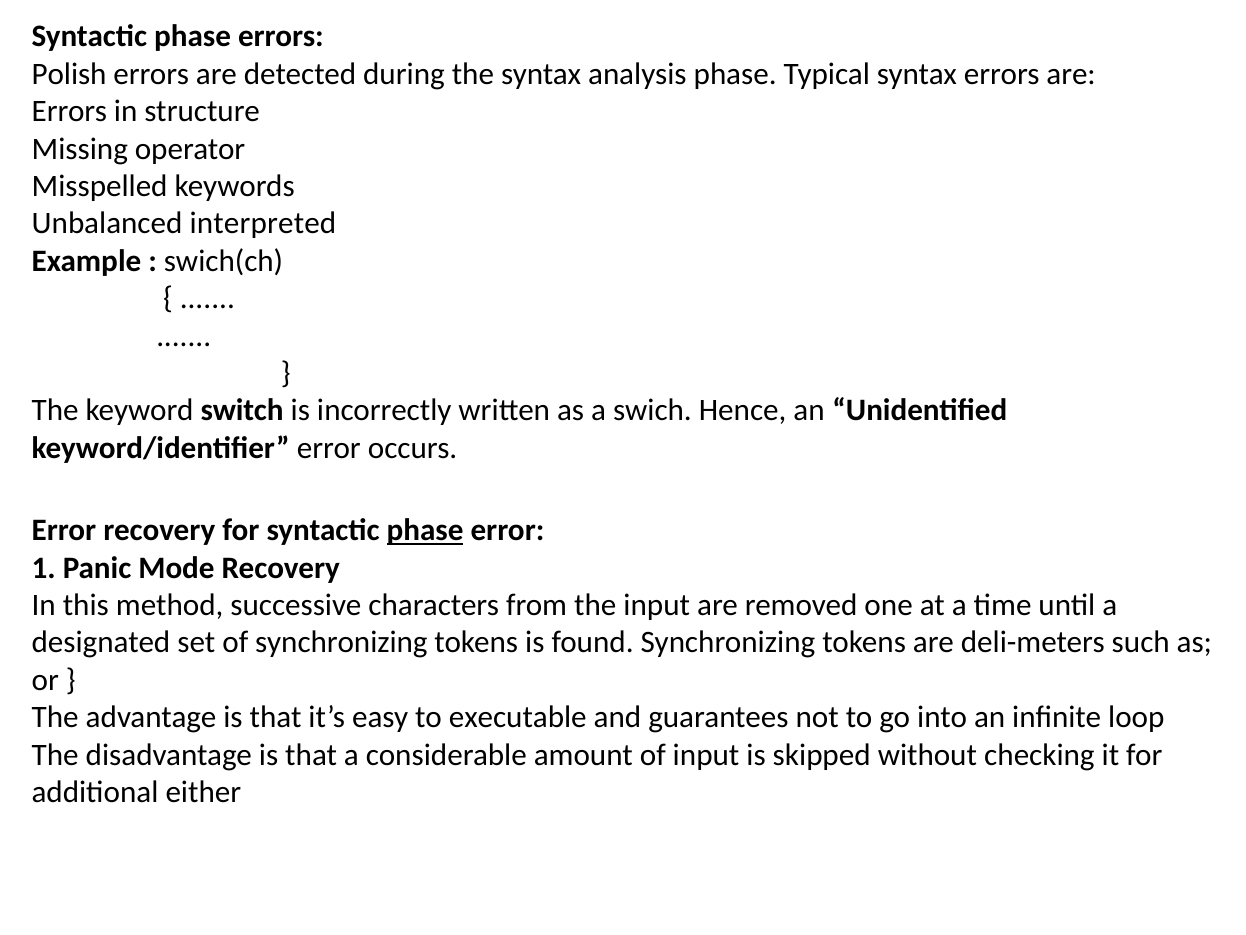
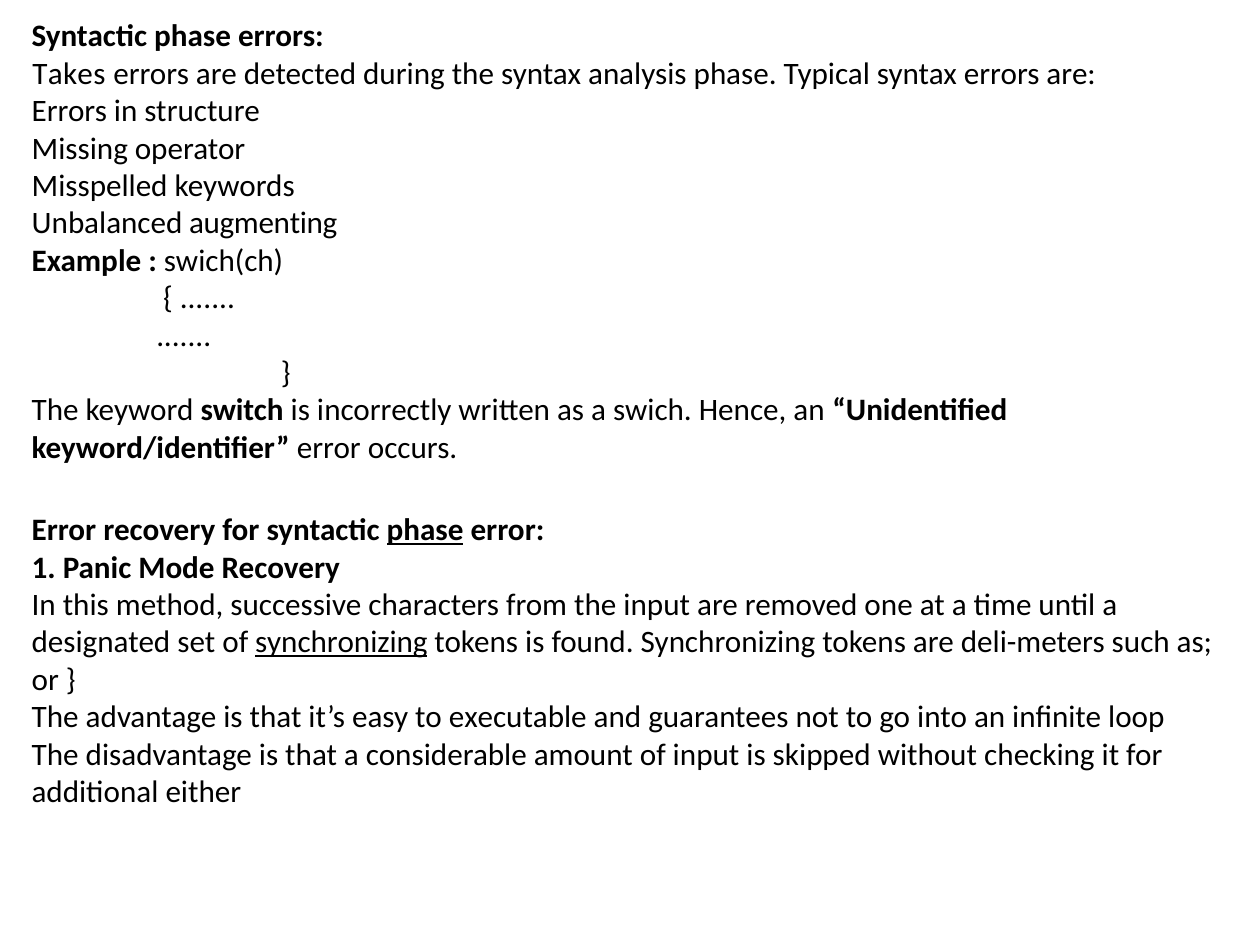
Polish: Polish -> Takes (69, 74)
interpreted: interpreted -> augmenting (263, 224)
synchronizing underline: none -> present (341, 642)
